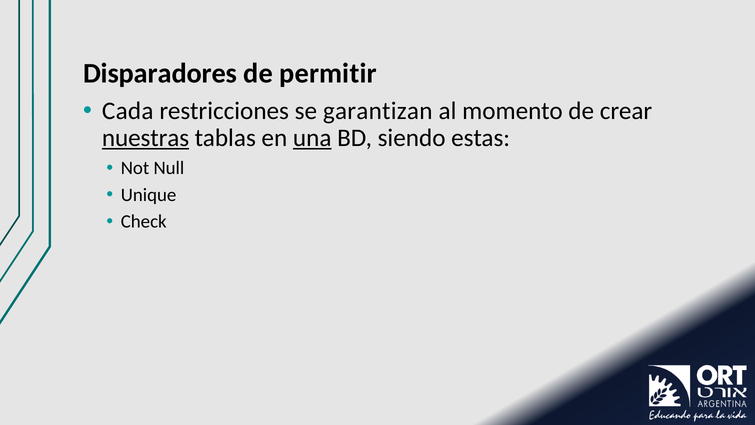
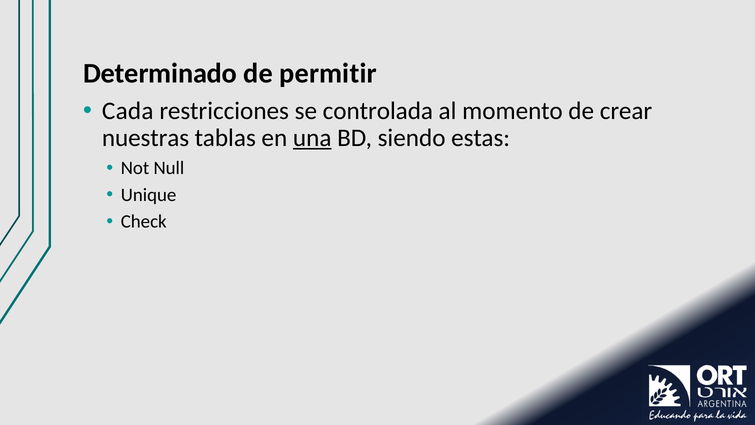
Disparadores: Disparadores -> Determinado (160, 74)
garantizan: garantizan -> controlada (378, 111)
nuestras underline: present -> none (146, 138)
